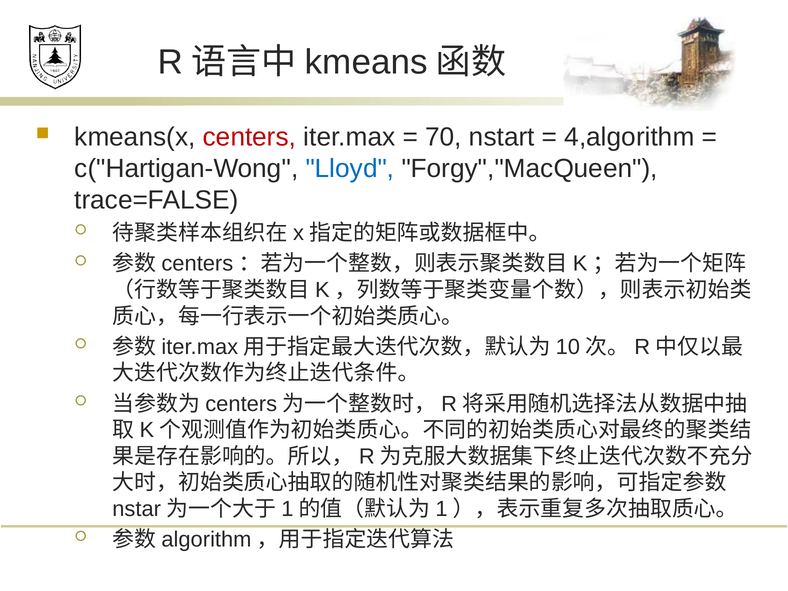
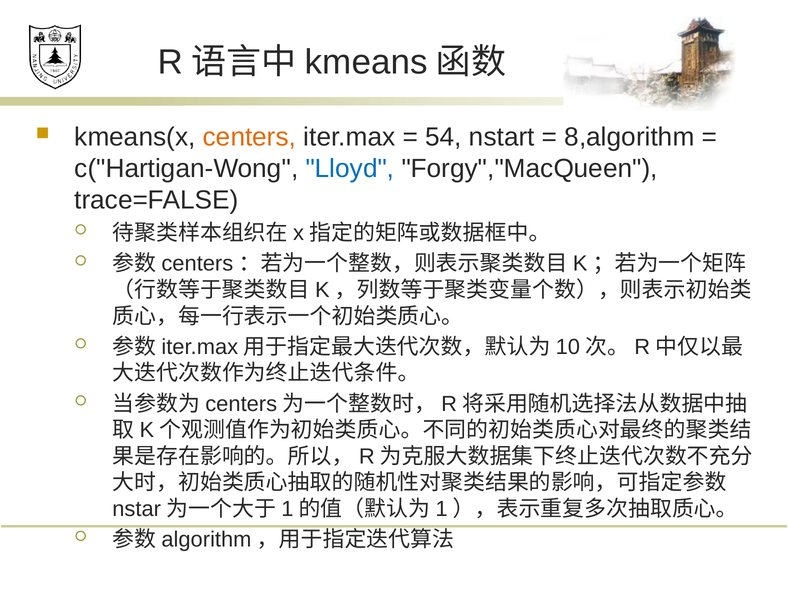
centers colour: red -> orange (249, 137)
70: 70 -> 54 (444, 137)
4,algorithm: 4,algorithm -> 8,algorithm (629, 137)
